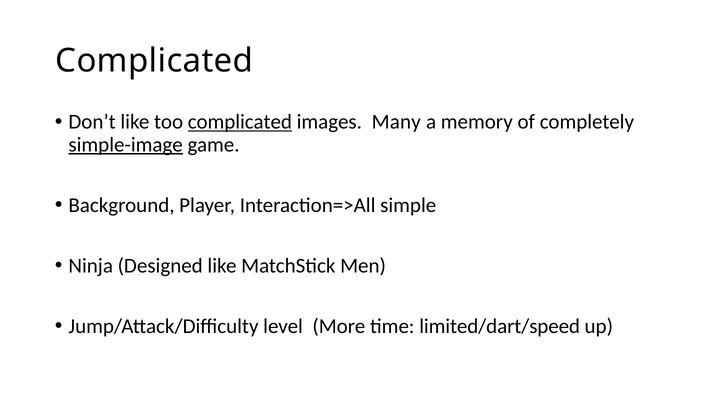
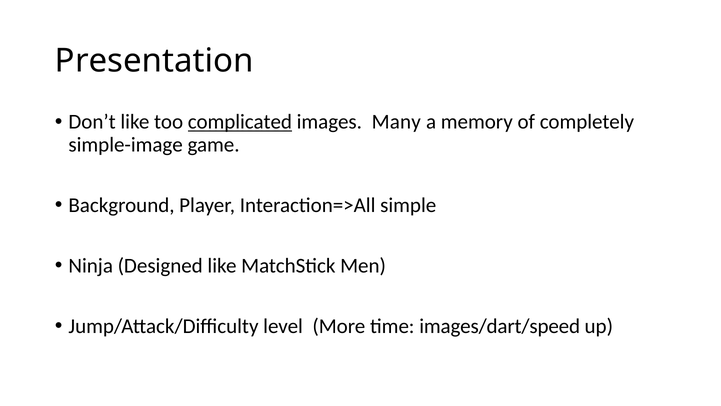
Complicated: Complicated -> Presentation (154, 61)
simple-image underline: present -> none (126, 145)
limited/dart/speed: limited/dart/speed -> images/dart/speed (500, 326)
